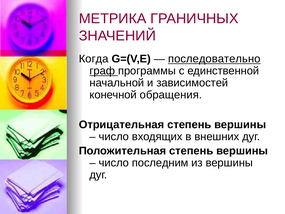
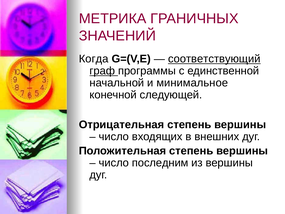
последовательно: последовательно -> соответствующий (214, 59)
зависимостей: зависимостей -> минимальное (192, 83)
обращения: обращения -> следующей (171, 95)
